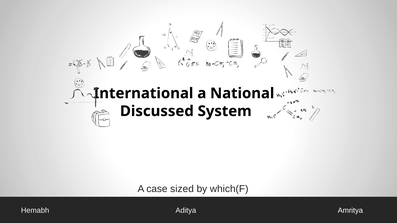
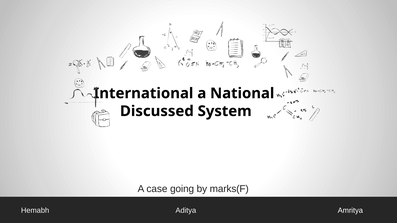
sized: sized -> going (182, 189)
which(F: which(F -> marks(F (229, 189)
